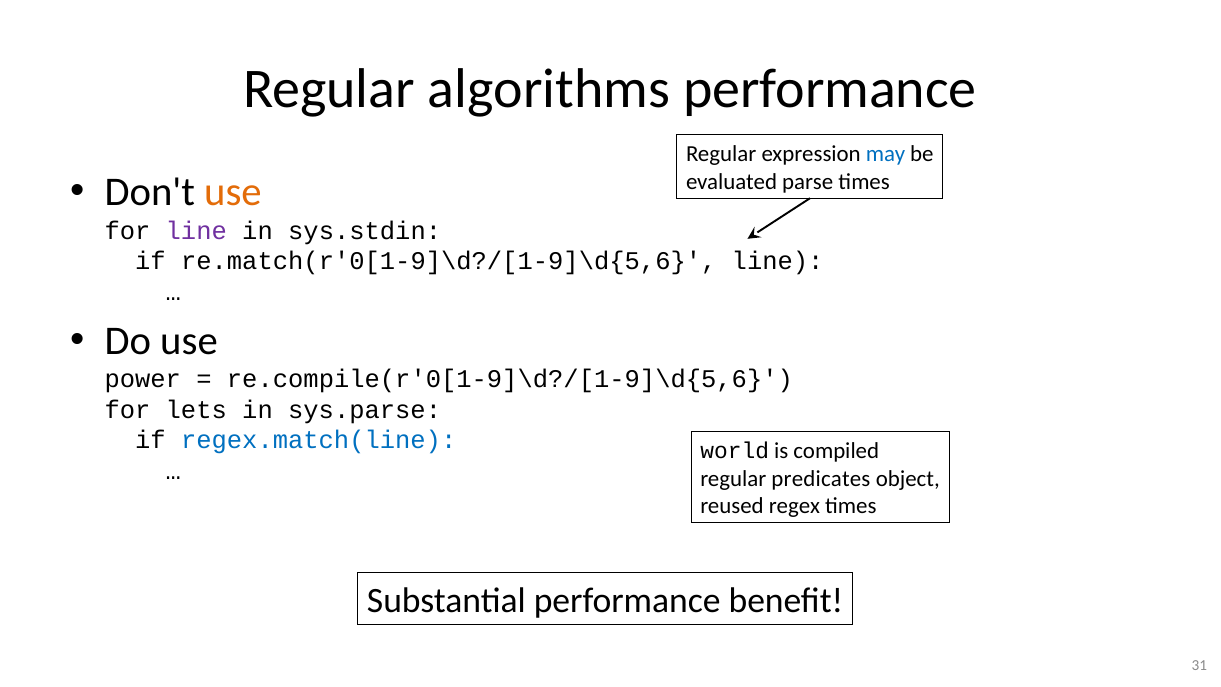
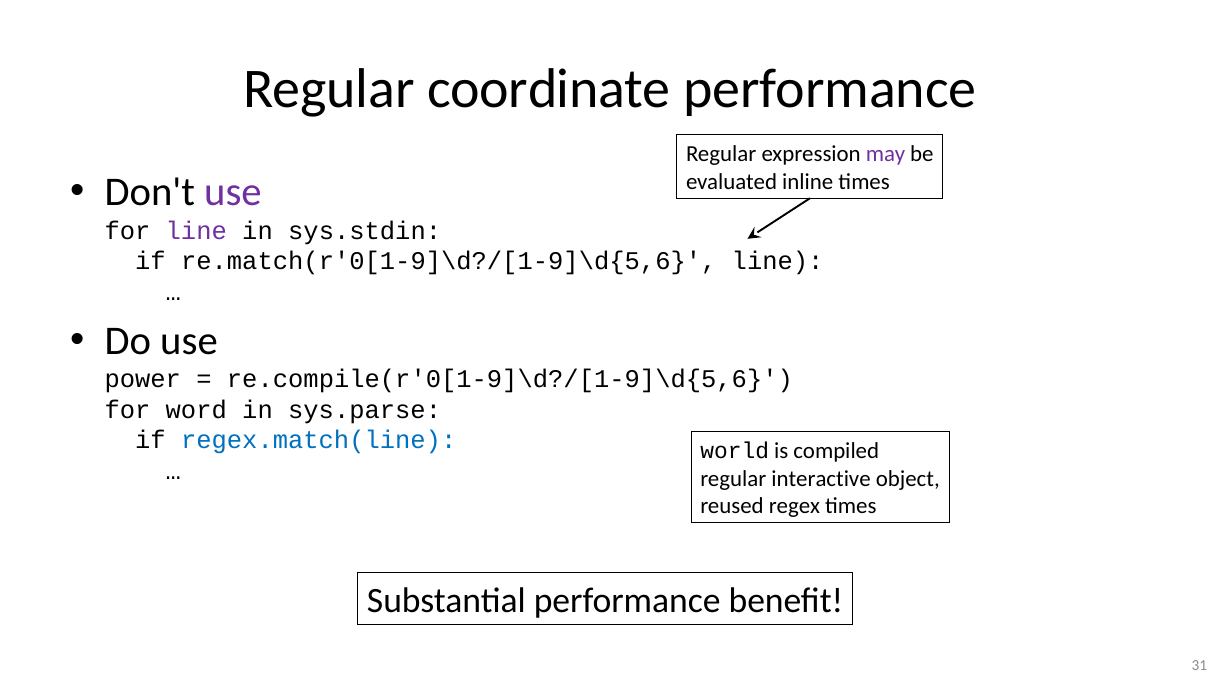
algorithms: algorithms -> coordinate (549, 89)
may colour: blue -> purple (886, 154)
use colour: orange -> purple (233, 192)
parse: parse -> inline (808, 182)
lets: lets -> word (196, 410)
predicates: predicates -> interactive (821, 479)
